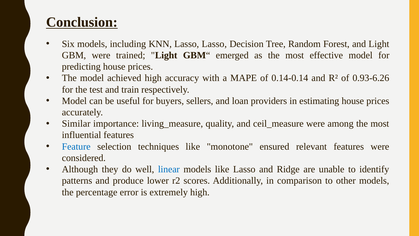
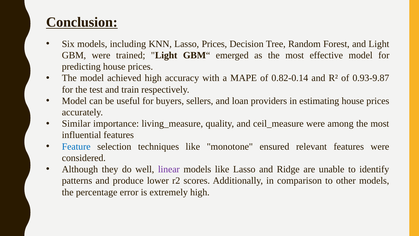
Lasso Lasso: Lasso -> Prices (214, 44)
0.14-0.14: 0.14-0.14 -> 0.82-0.14 (290, 78)
0.93-6.26: 0.93-6.26 -> 0.93-9.87 (371, 78)
linear colour: blue -> purple (169, 169)
